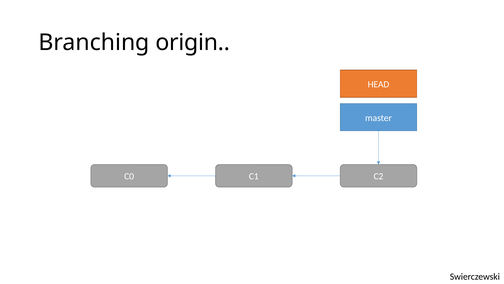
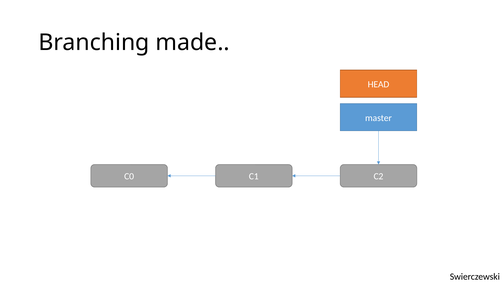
origin: origin -> made (193, 42)
